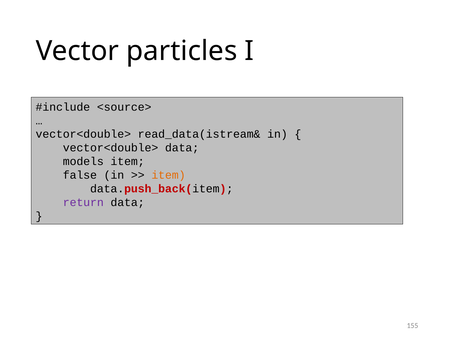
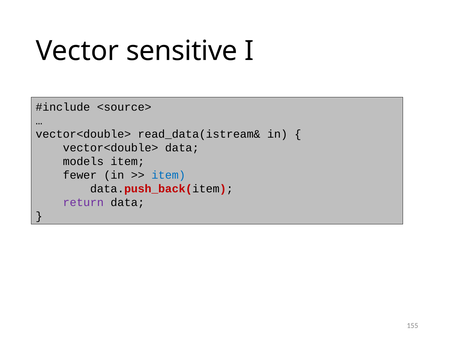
particles: particles -> sensitive (182, 51)
false: false -> fewer (80, 175)
item colour: orange -> blue (168, 175)
